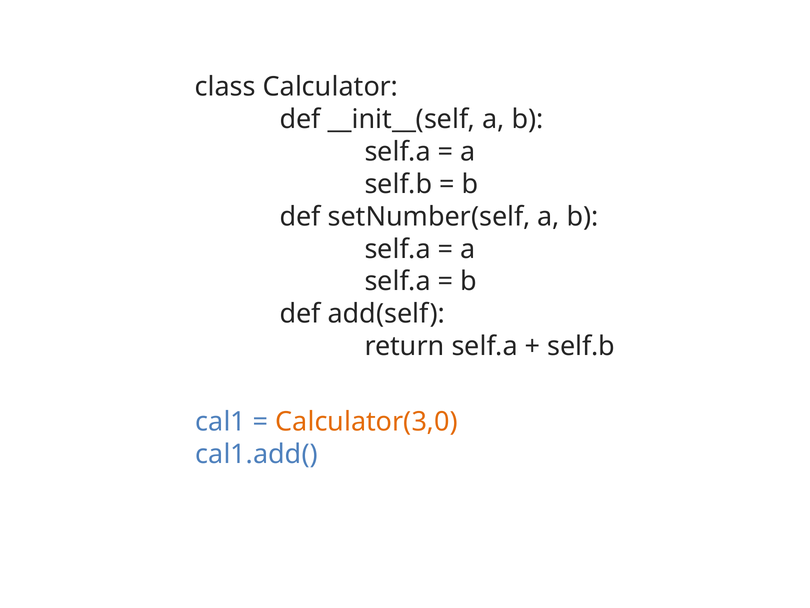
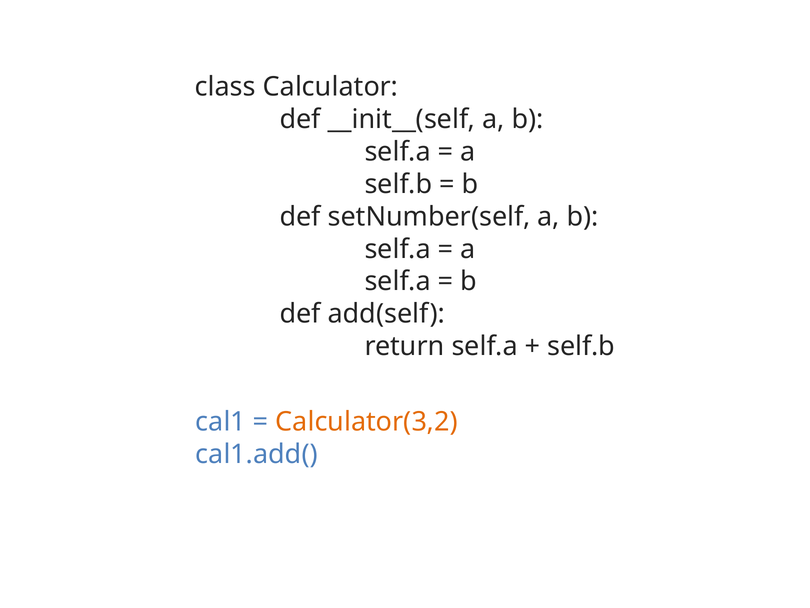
Calculator(3,0: Calculator(3,0 -> Calculator(3,2 (367, 421)
